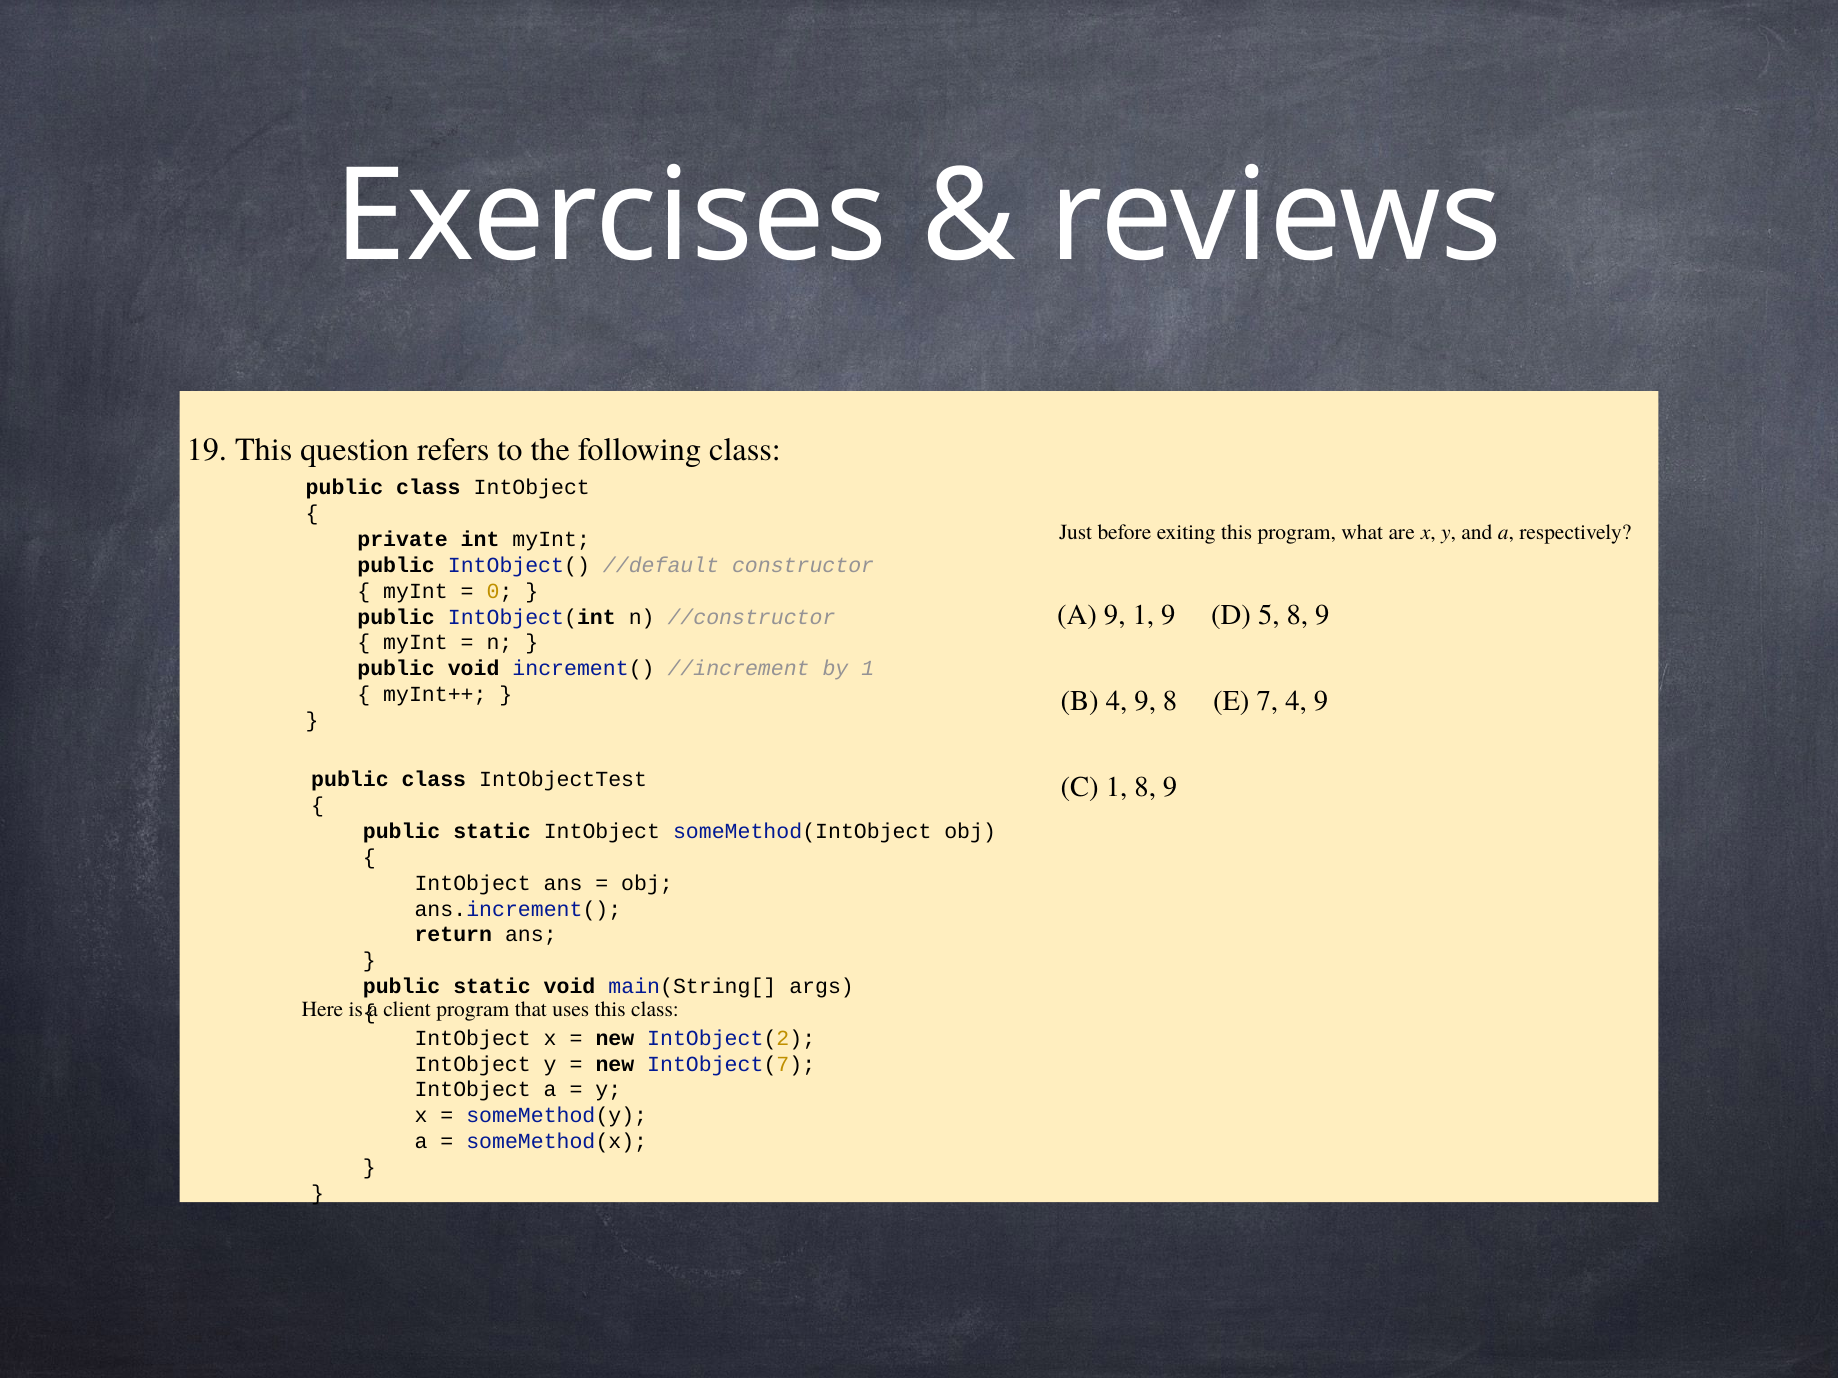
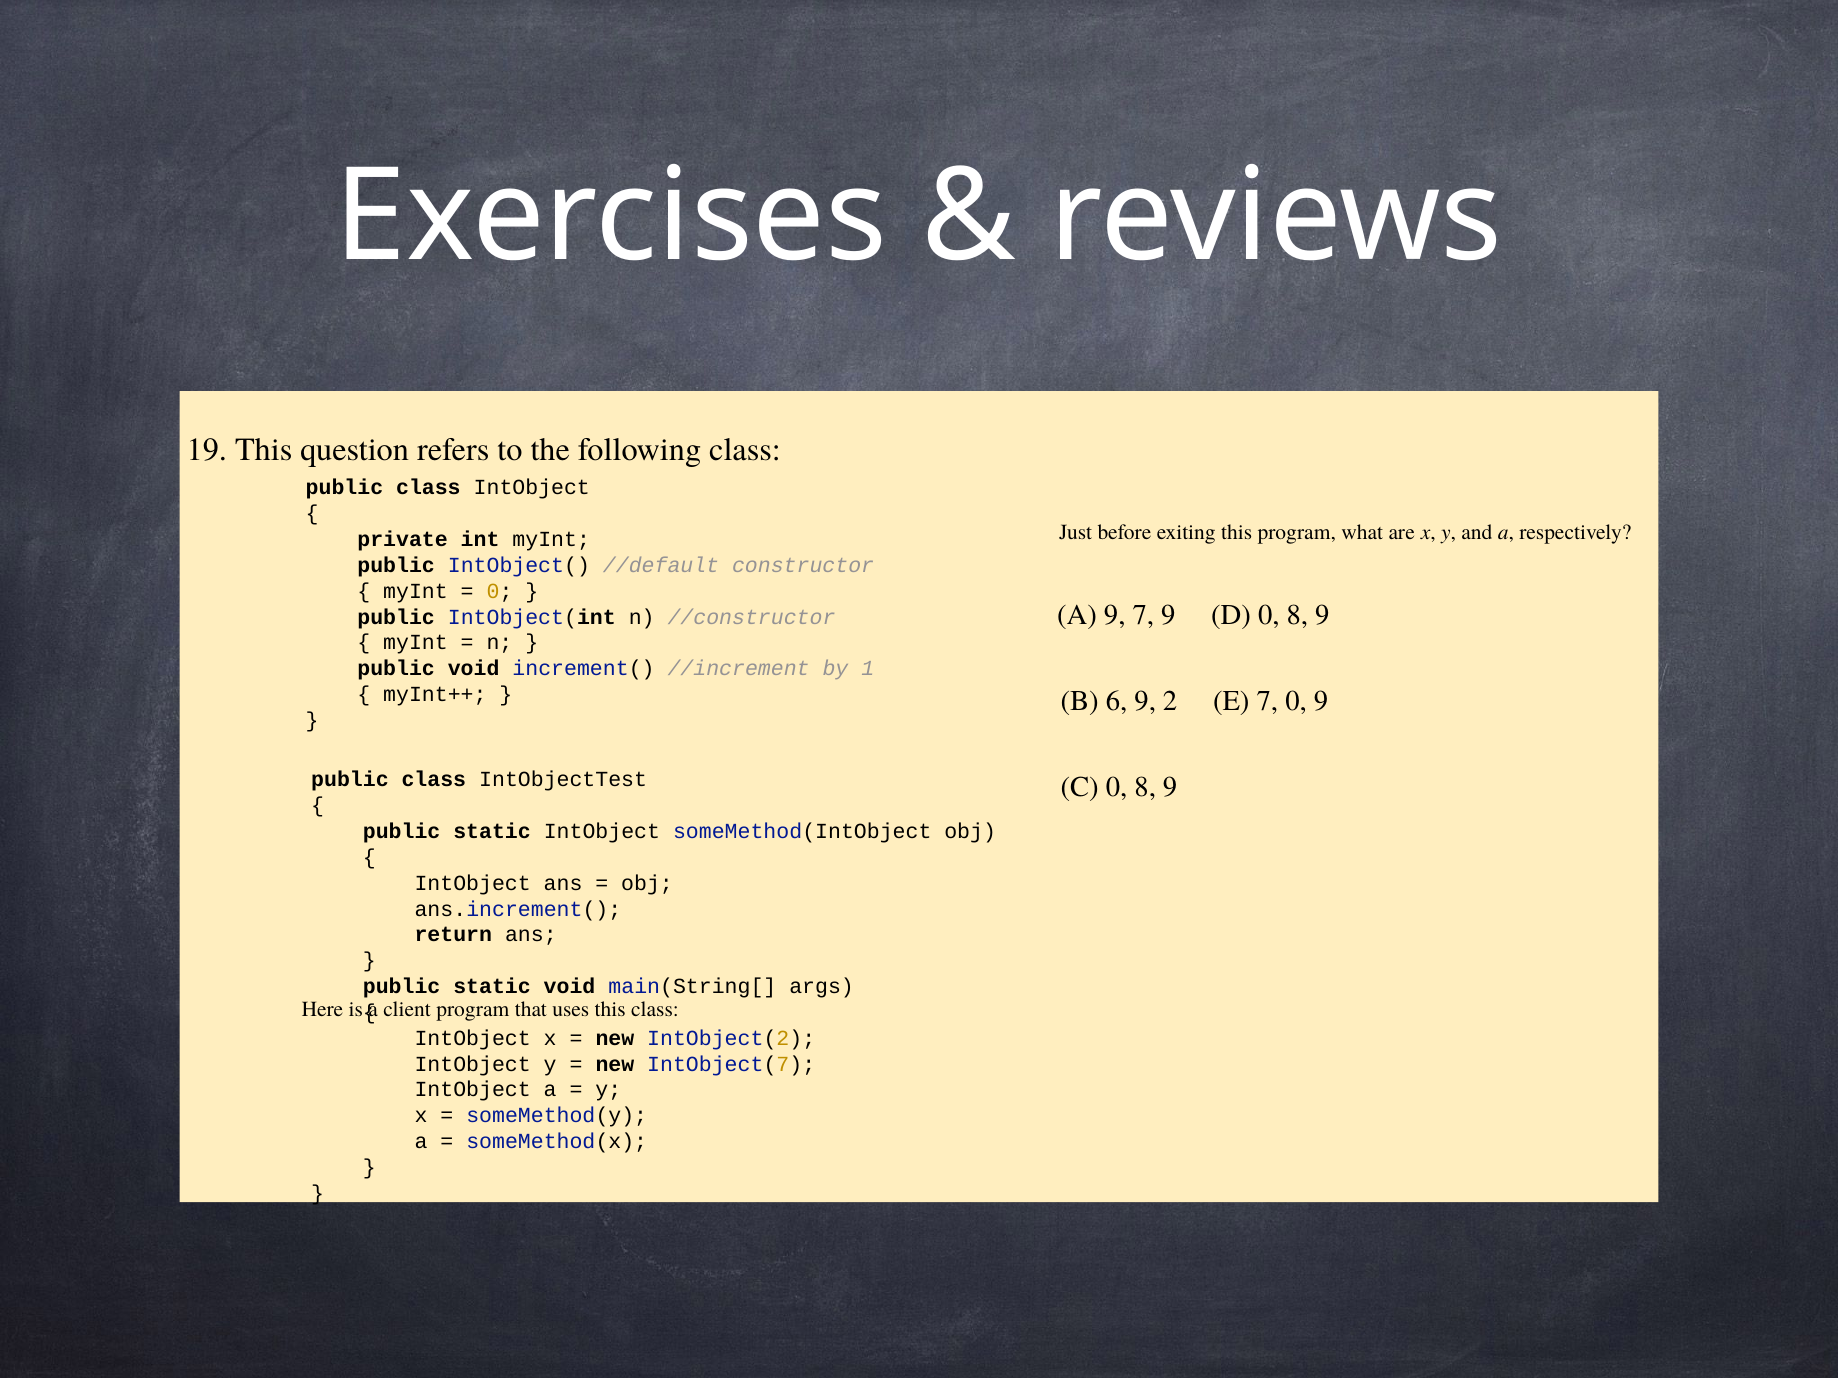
9 1: 1 -> 7 (1143, 615)
D 5: 5 -> 0 (1269, 615)
B 4: 4 -> 6 (1117, 701)
9 8: 8 -> 2 (1170, 701)
7 4: 4 -> 0 (1296, 701)
C 1: 1 -> 0 (1117, 787)
